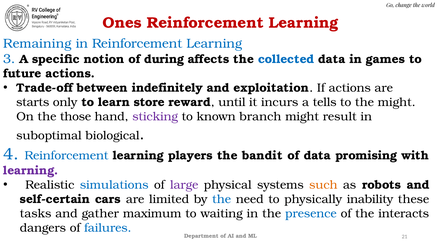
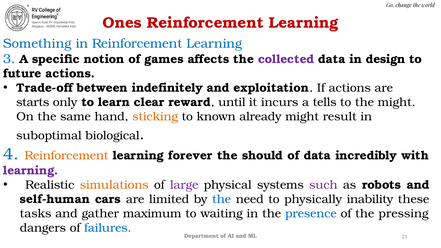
Remaining: Remaining -> Something (37, 43)
during: during -> games (164, 59)
collected colour: blue -> purple (286, 59)
games: games -> design (386, 59)
store: store -> clear (149, 102)
those: those -> same (75, 117)
sticking colour: purple -> orange (155, 117)
branch: branch -> already (260, 117)
Reinforcement colour: blue -> orange (66, 155)
players: players -> forever (190, 155)
bandit: bandit -> should (263, 155)
promising: promising -> incredibly (366, 155)
simulations colour: blue -> orange (114, 185)
such colour: orange -> purple (323, 185)
self-certain: self-certain -> self-human (55, 199)
interacts: interacts -> pressing (404, 214)
